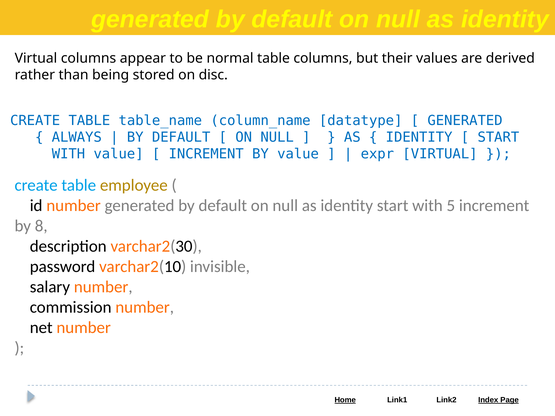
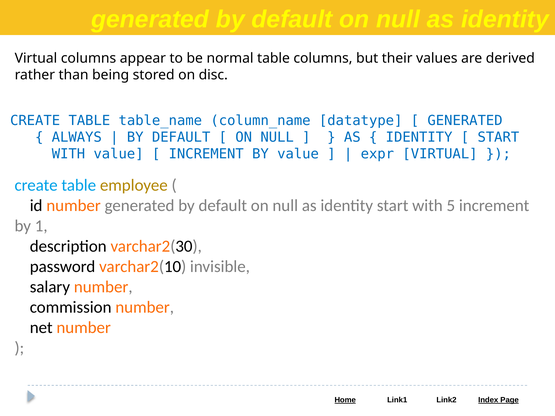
8: 8 -> 1 (41, 226)
